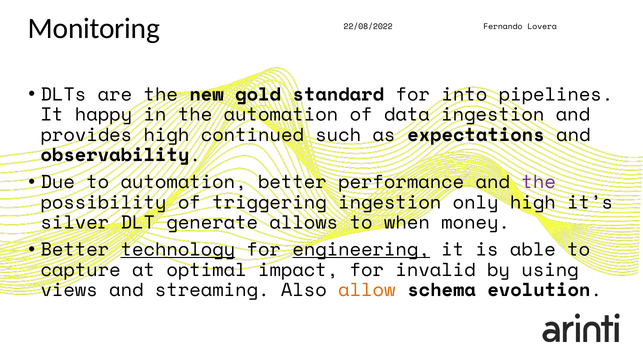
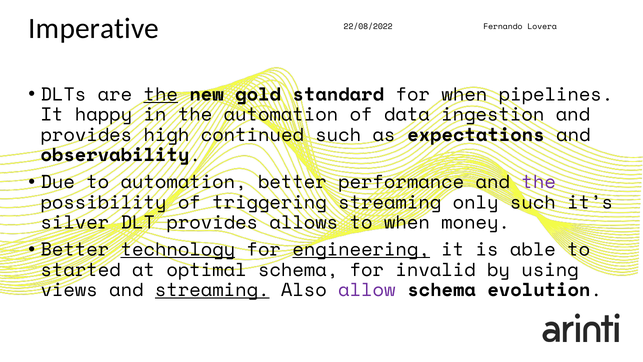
Monitoring: Monitoring -> Imperative (94, 29)
the underline: none -> present (161, 94)
for into: into -> when (464, 94)
triggering ingestion: ingestion -> streaming (390, 202)
only high: high -> such (533, 202)
DLT generate: generate -> provides (212, 222)
capture: capture -> started (81, 270)
optimal impact: impact -> schema (298, 270)
streaming underline: none -> present (212, 290)
allow colour: orange -> purple (367, 290)
